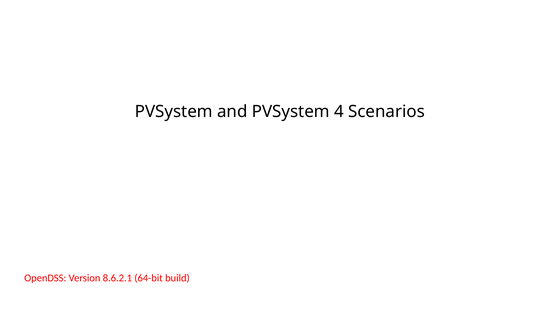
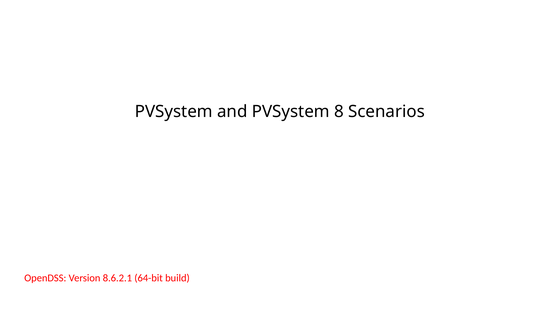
4: 4 -> 8 (339, 111)
